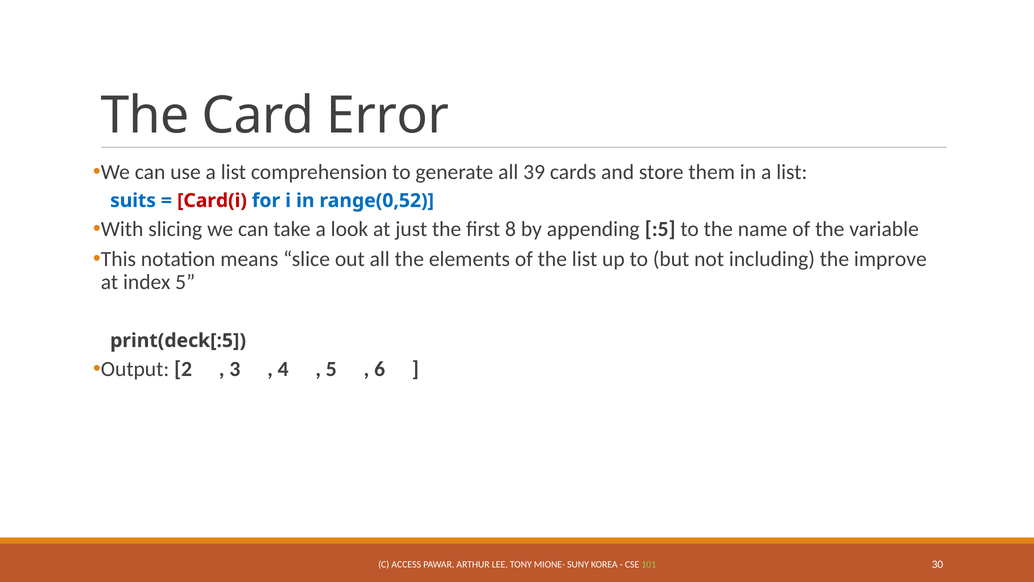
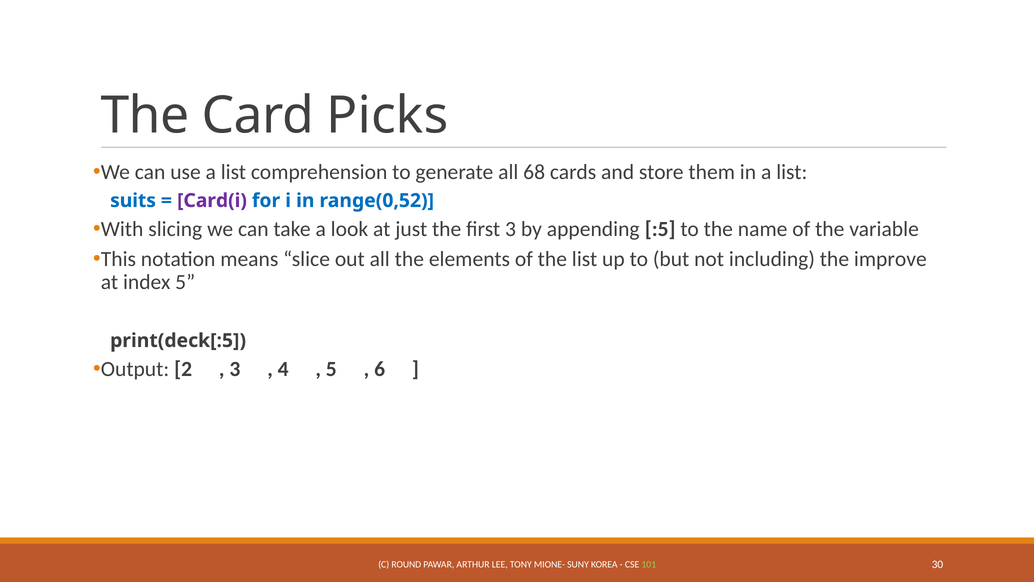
Error: Error -> Picks (387, 116)
39: 39 -> 68 (534, 172)
Card(i colour: red -> purple (212, 201)
first 8: 8 -> 3 (511, 229)
ACCESS: ACCESS -> ROUND (406, 564)
